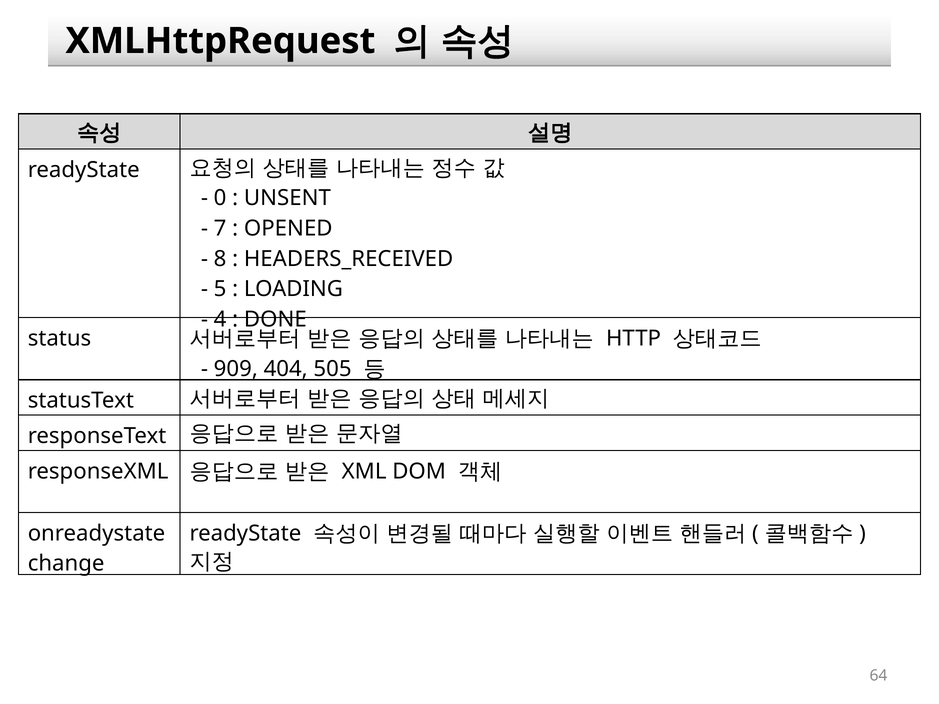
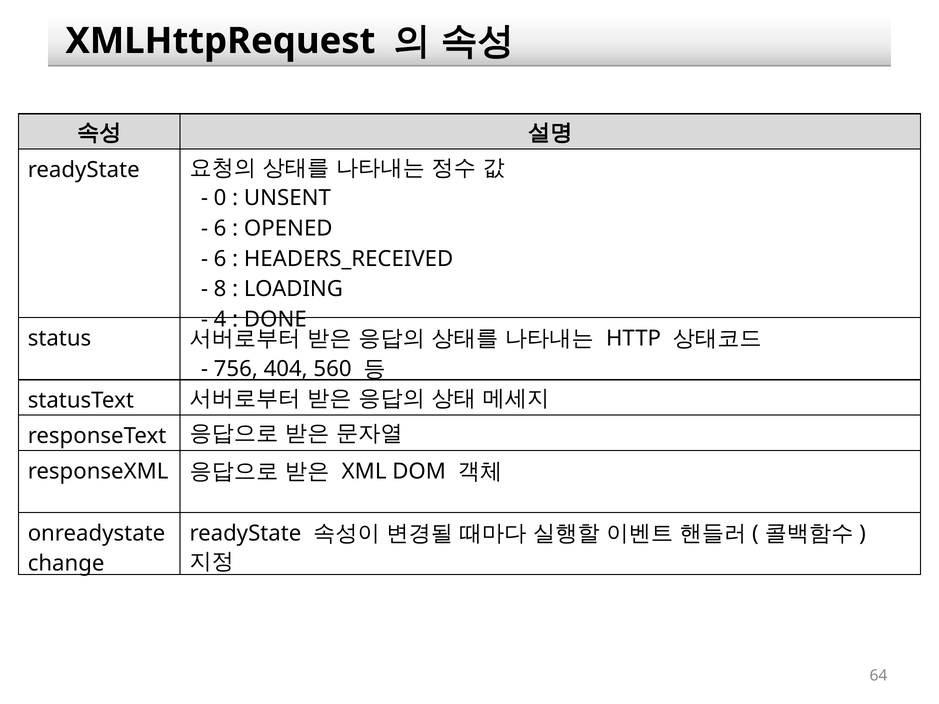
7: 7 -> 6 (220, 228)
8: 8 -> 6 (220, 259)
5: 5 -> 8 (220, 289)
909: 909 -> 756 (236, 369)
505: 505 -> 560 (333, 369)
